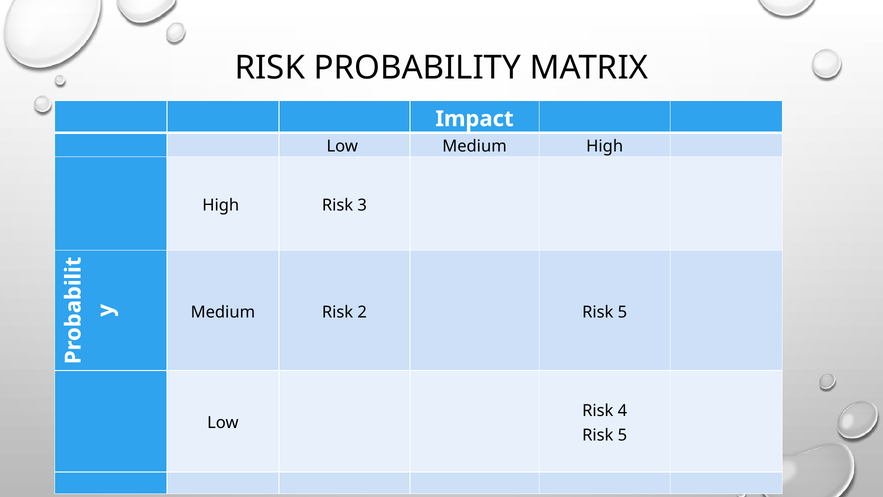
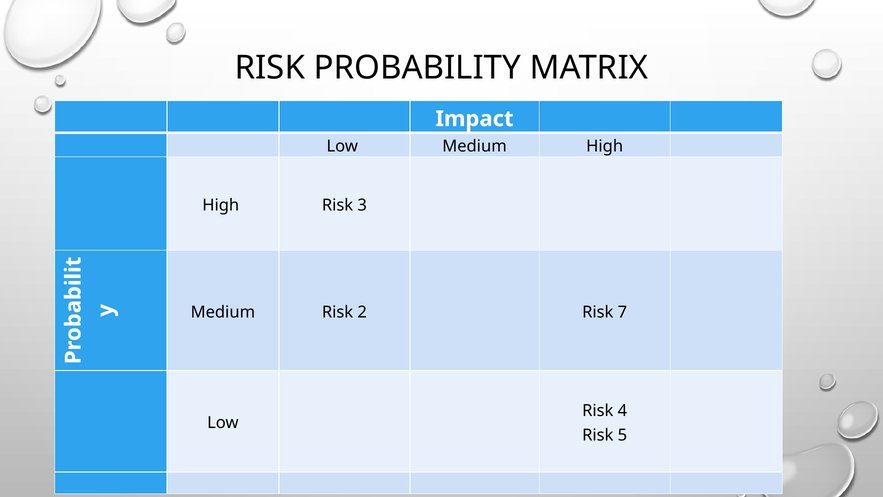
2 Risk 5: 5 -> 7 (622, 312)
